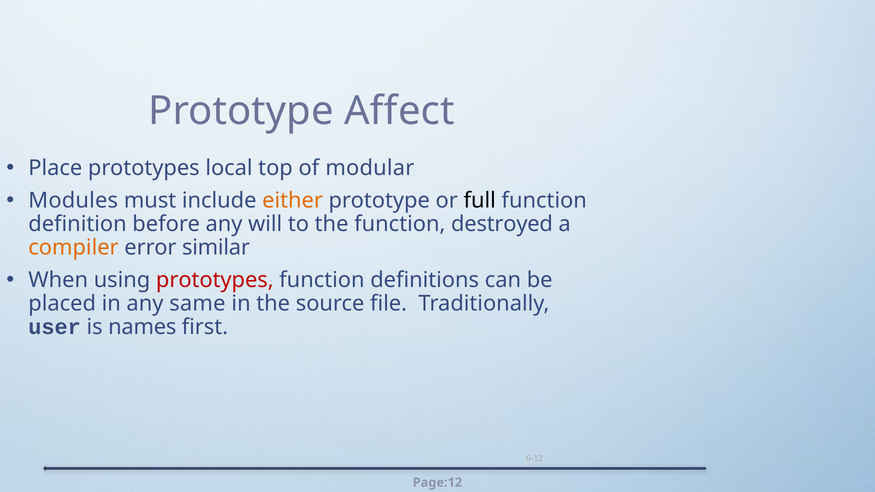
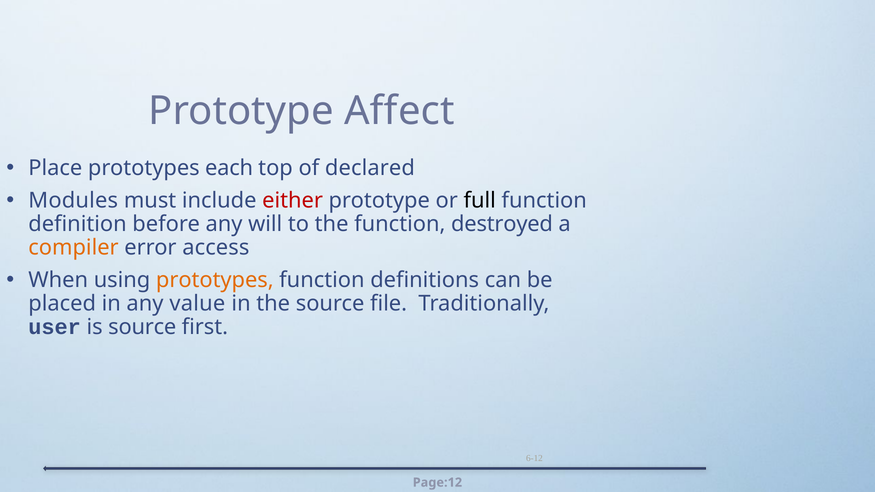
local: local -> each (229, 168)
modular: modular -> declared (370, 168)
either colour: orange -> red (293, 200)
similar: similar -> access (216, 248)
prototypes colour: red -> orange (215, 280)
same: same -> value (197, 304)
is names: names -> source (142, 327)
